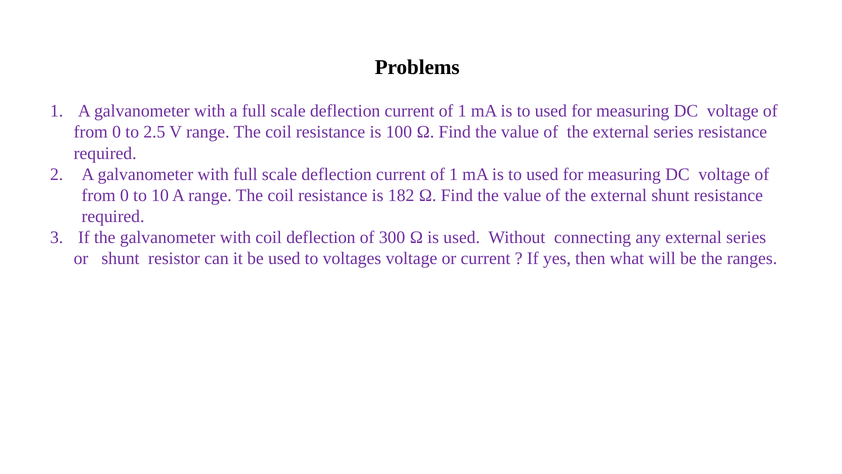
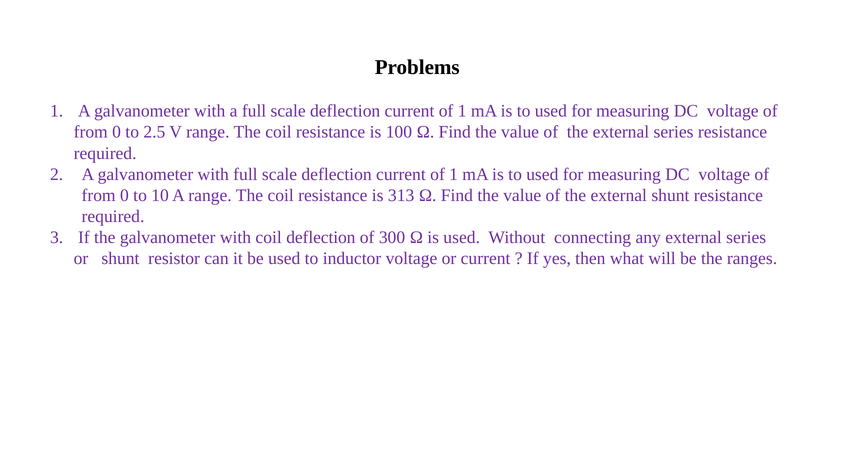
182: 182 -> 313 (401, 195)
voltages: voltages -> inductor (352, 258)
